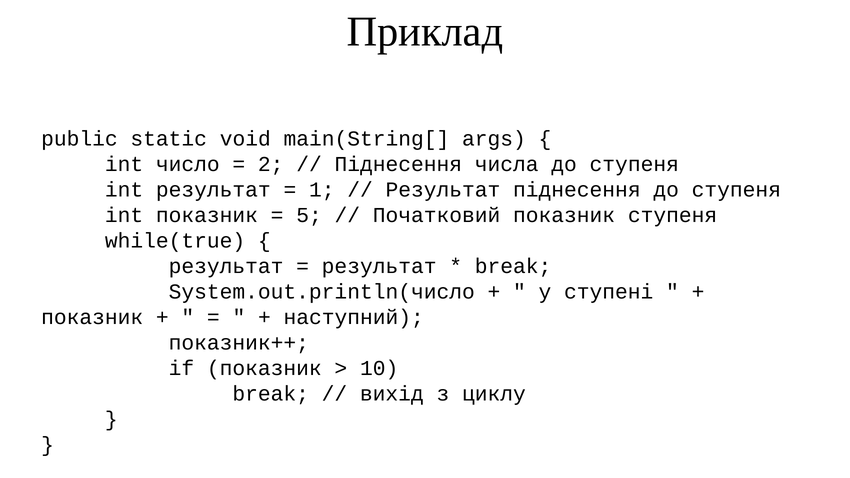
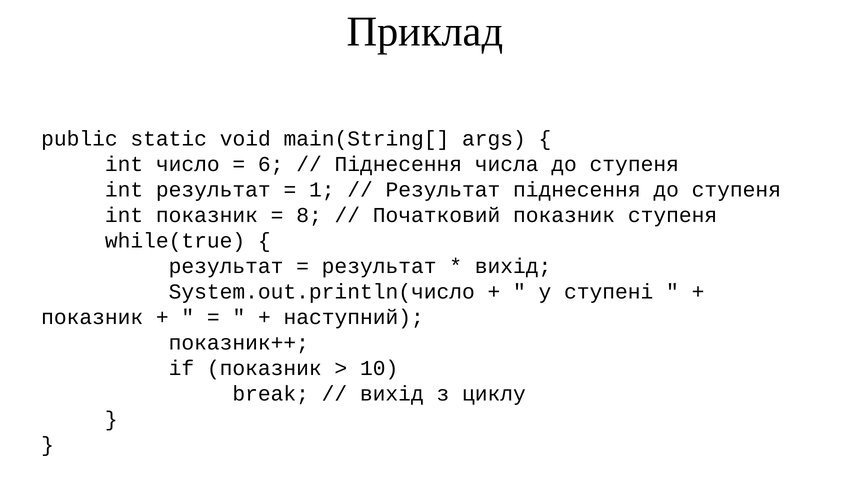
2: 2 -> 6 (271, 165)
5: 5 -> 8 (309, 216)
break: break -> вихід (513, 267)
